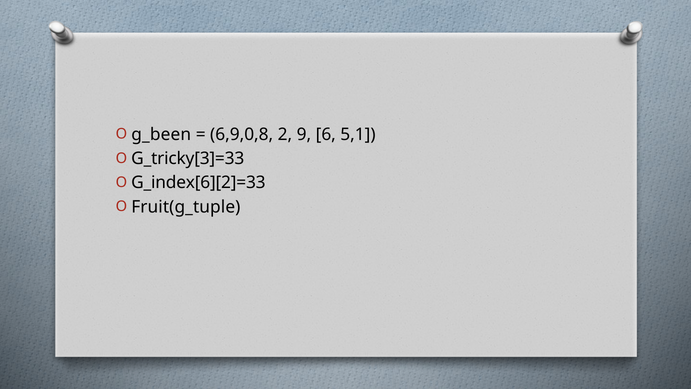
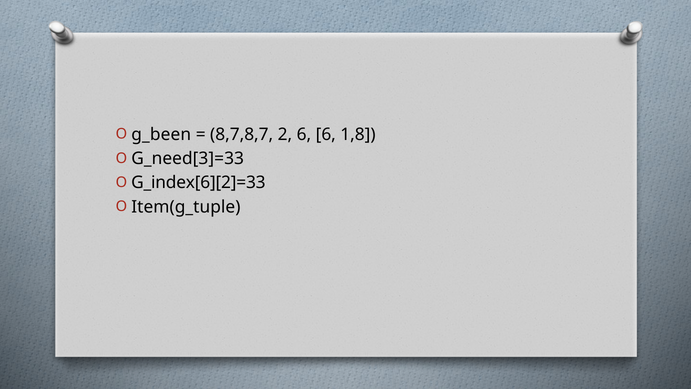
6,9,0,8: 6,9,0,8 -> 8,7,8,7 (242, 134)
2 9: 9 -> 6 (304, 134)
5,1: 5,1 -> 1,8 (358, 134)
G_tricky[3]=33: G_tricky[3]=33 -> G_need[3]=33 (188, 158)
Fruit(g_tuple: Fruit(g_tuple -> Item(g_tuple (186, 207)
